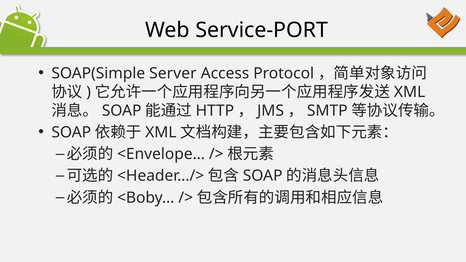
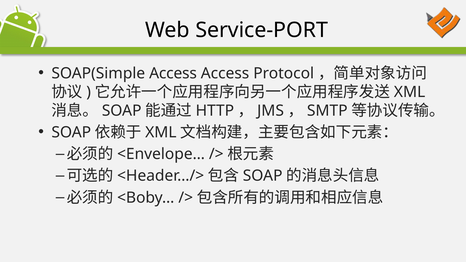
SOAP(Simple Server: Server -> Access (173, 73)
